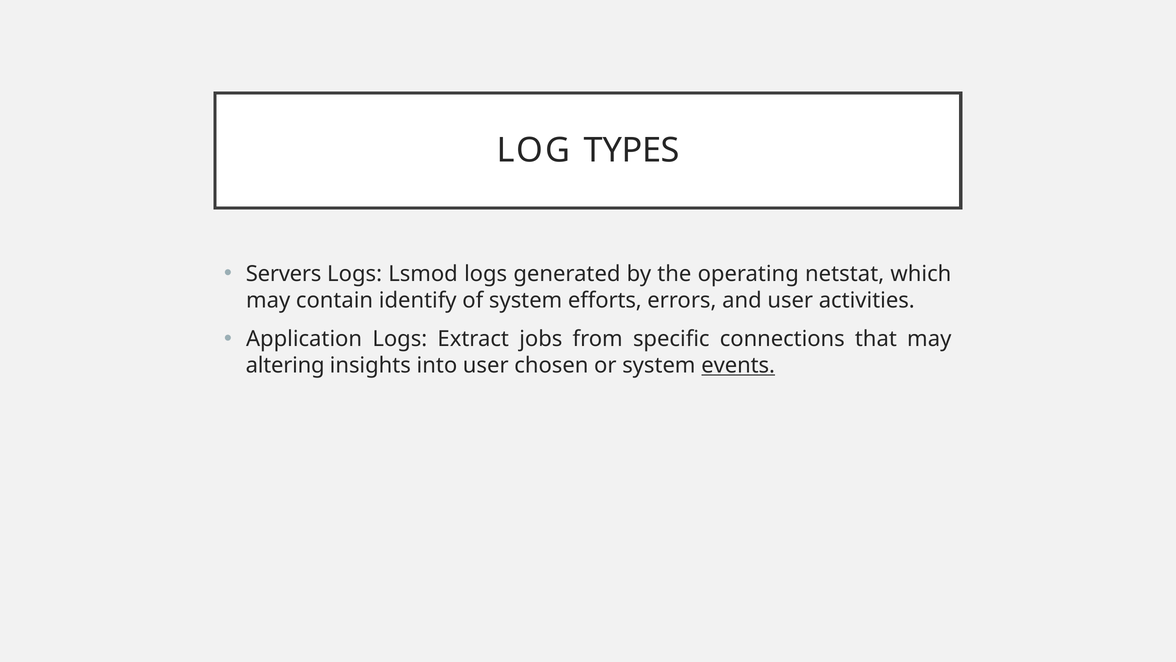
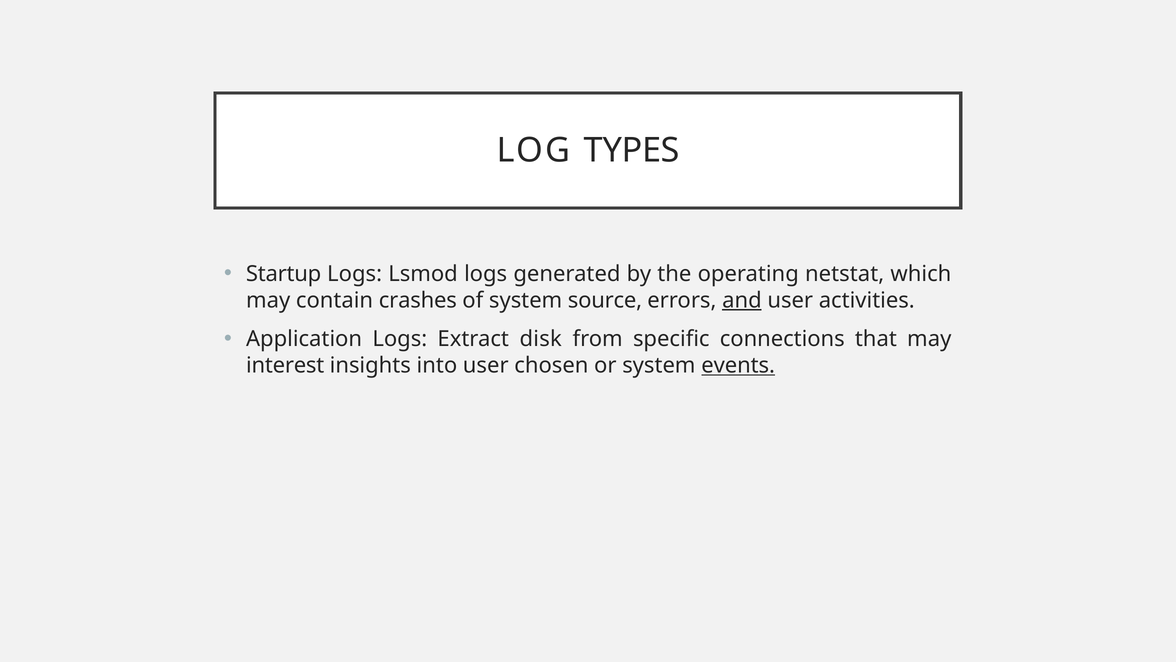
Servers: Servers -> Startup (284, 274)
identify: identify -> crashes (418, 300)
efforts: efforts -> source (605, 300)
and underline: none -> present (742, 300)
jobs: jobs -> disk (541, 339)
altering: altering -> interest (285, 365)
